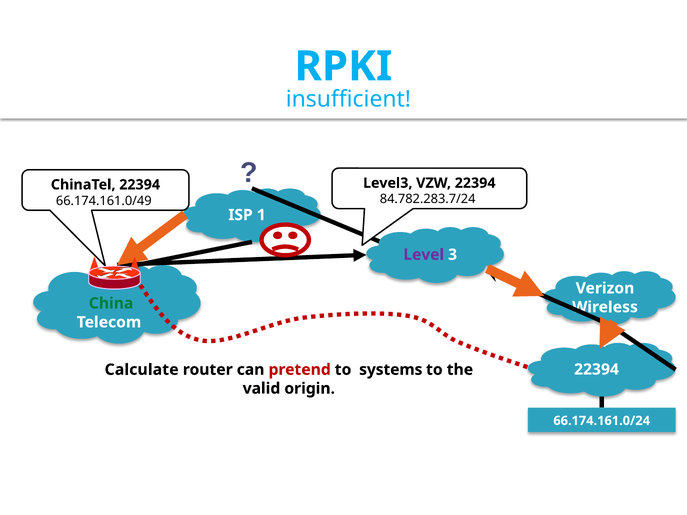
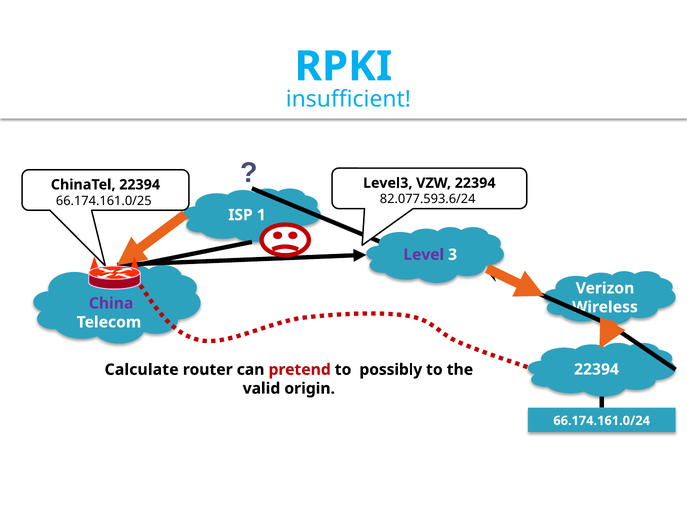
84.782.283.7/24: 84.782.283.7/24 -> 82.077.593.6/24 (428, 199)
66.174.161.0/49: 66.174.161.0/49 -> 66.174.161.0/25 (104, 201)
China colour: green -> purple (111, 303)
systems: systems -> possibly (391, 370)
